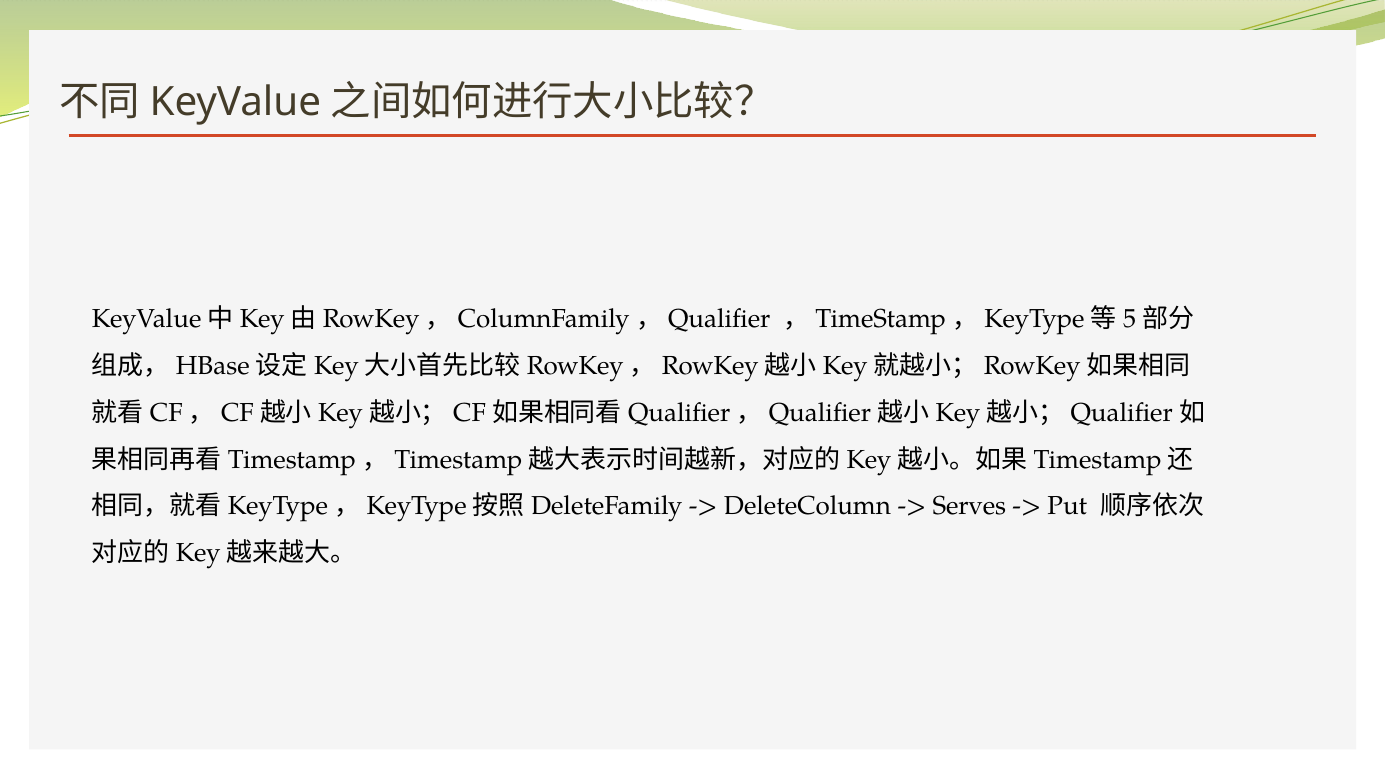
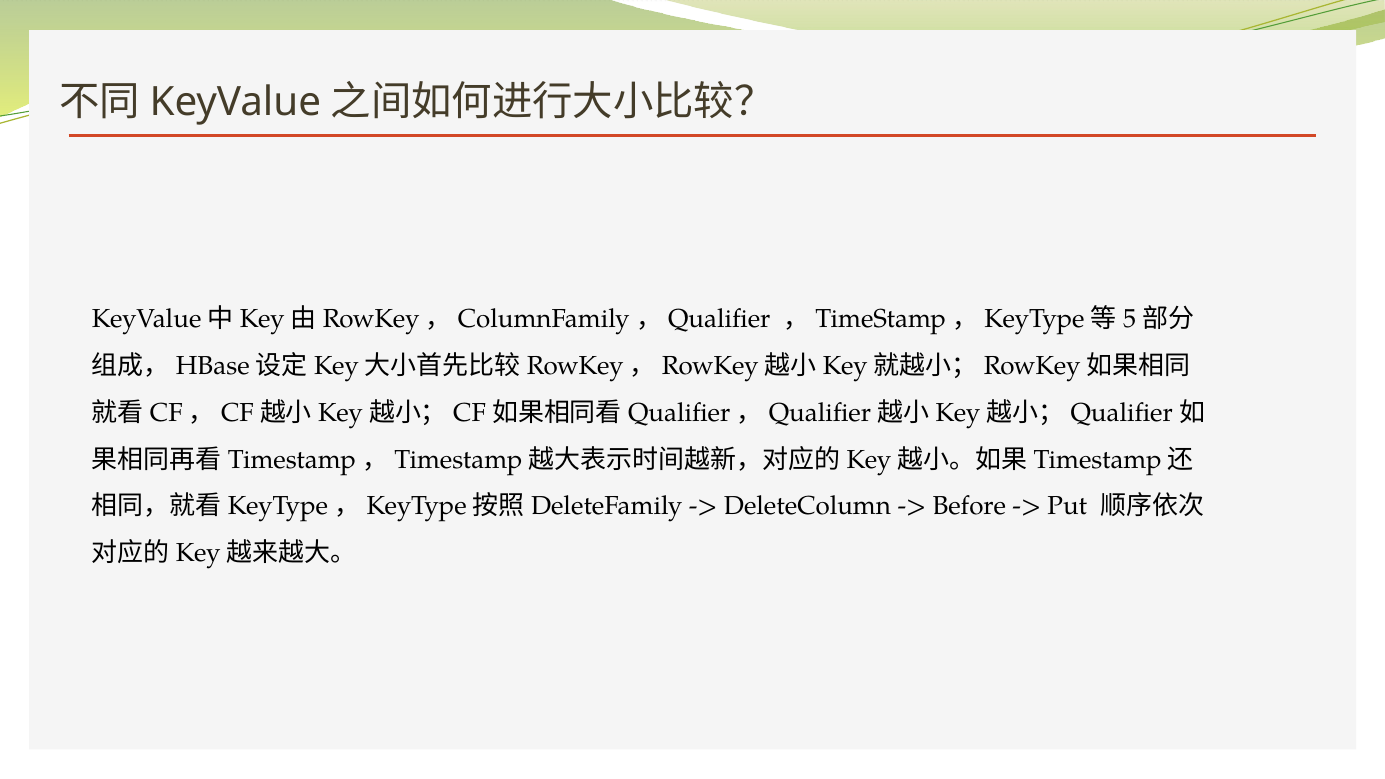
Serves: Serves -> Before (969, 506)
